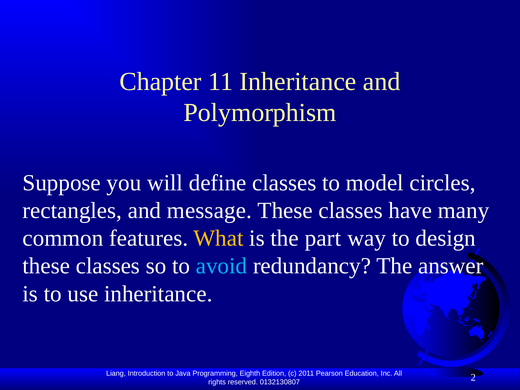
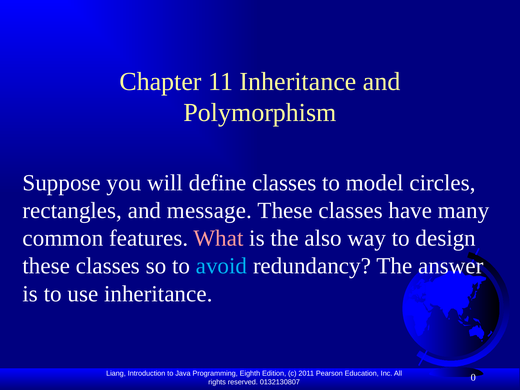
What colour: yellow -> pink (218, 238)
part: part -> also (323, 238)
2: 2 -> 0 (473, 378)
